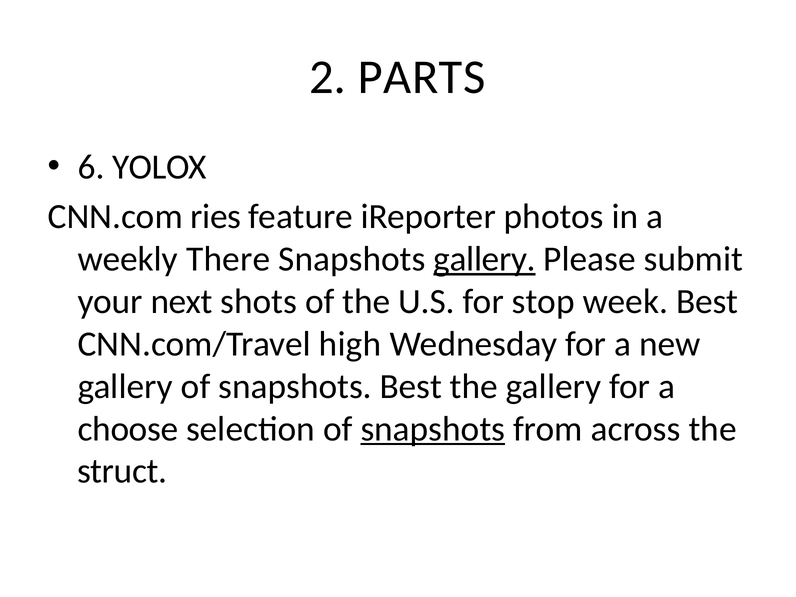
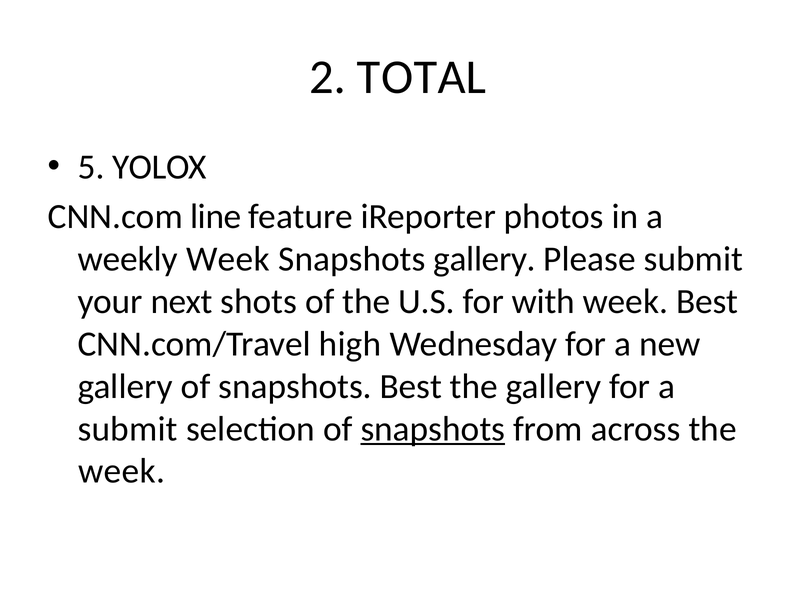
PARTS: PARTS -> TOTAL (422, 77)
6: 6 -> 5 (91, 167)
ries: ries -> line (216, 217)
weekly There: There -> Week (228, 259)
gallery underline: present -> none (485, 259)
stop: stop -> with (543, 301)
choose: choose -> submit (128, 429)
struct: struct -> week (122, 471)
